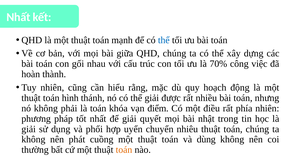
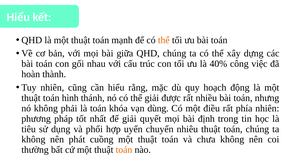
Nhất: Nhất -> Hiểu (18, 17)
thể colour: blue -> orange (164, 40)
70%: 70% -> 40% (218, 64)
điểm: điểm -> dùng (158, 108)
nhật: nhật -> định (206, 118)
giải: giải -> tiêu (29, 129)
dùng: dùng -> chưa (206, 139)
